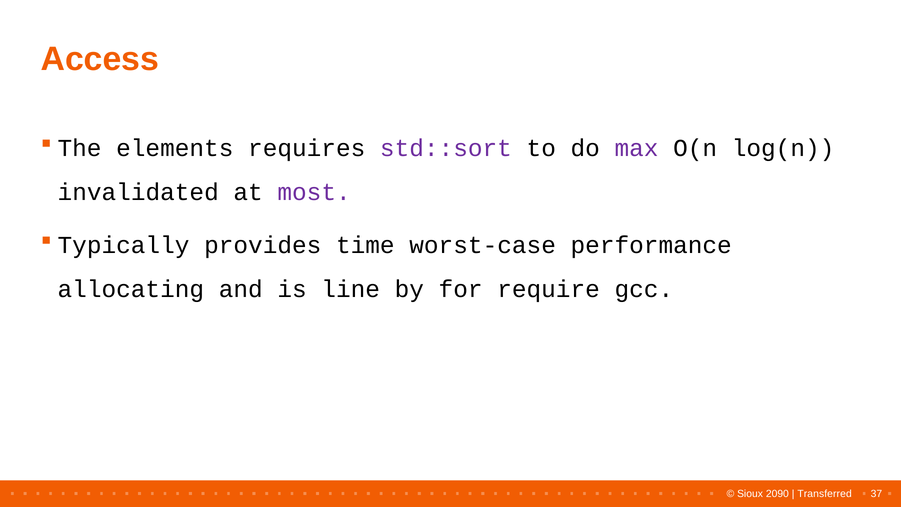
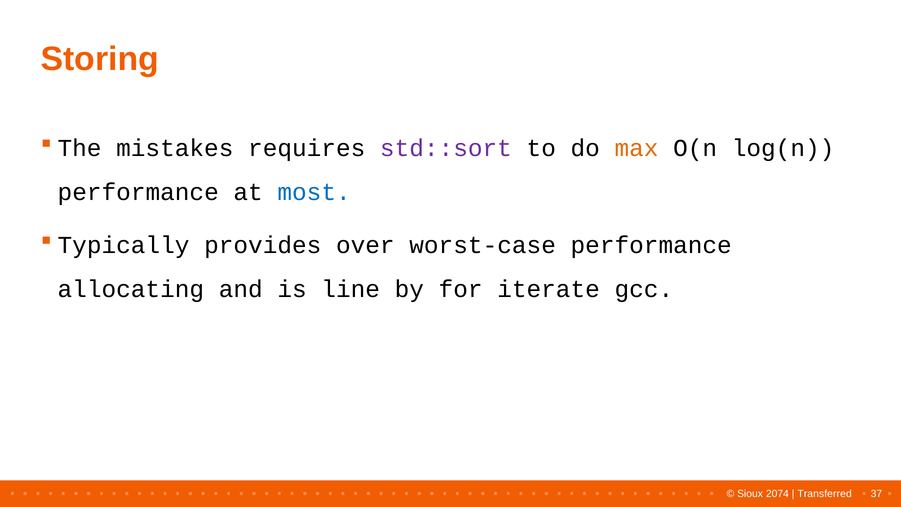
Access: Access -> Storing (100, 59)
elements: elements -> mistakes (175, 148)
max colour: purple -> orange (636, 148)
invalidated: invalidated -> performance (138, 192)
most colour: purple -> blue (314, 192)
time: time -> over (365, 245)
require: require -> iterate (549, 289)
2090: 2090 -> 2074 (777, 494)
